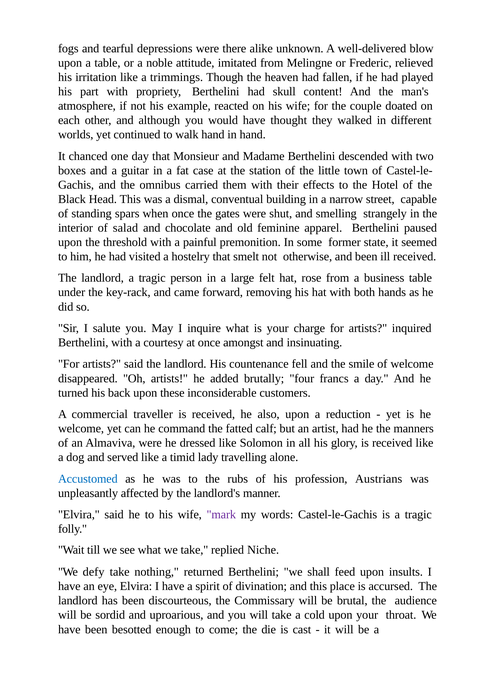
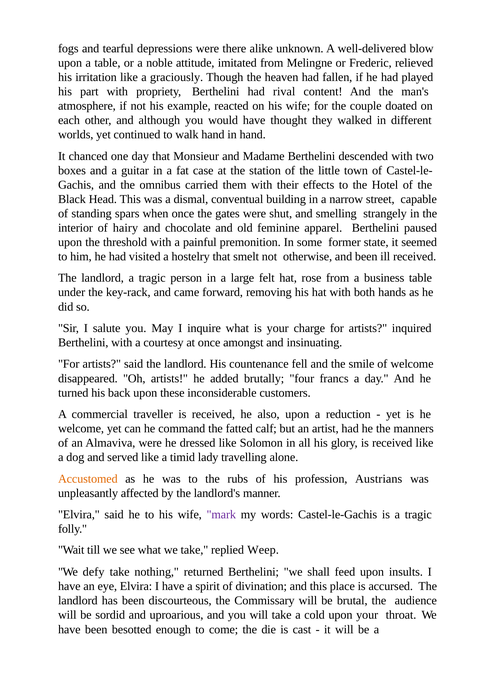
trimmings: trimmings -> graciously (177, 77)
skull: skull -> rival (284, 92)
salad: salad -> hairy (125, 228)
Accustomed colour: blue -> orange (88, 479)
Niche: Niche -> Weep (263, 550)
